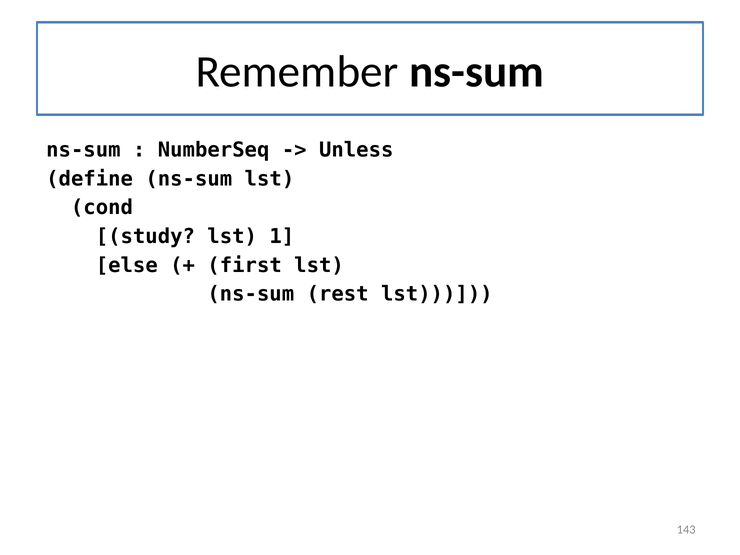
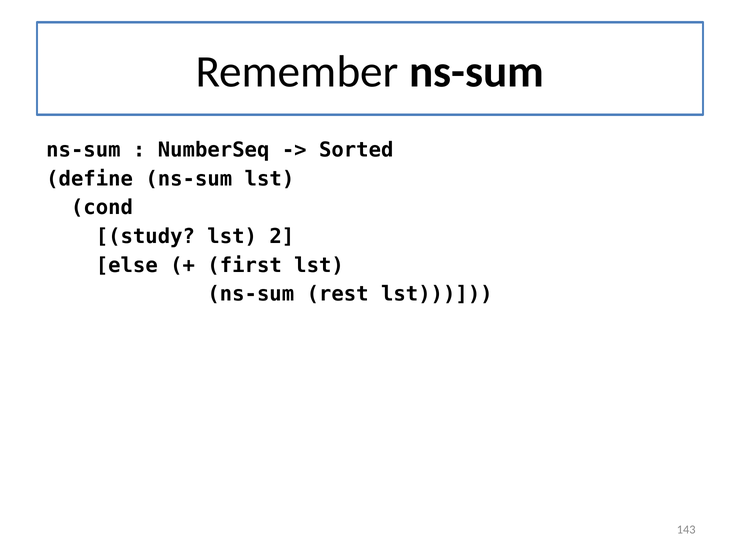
Unless: Unless -> Sorted (356, 150)
1: 1 -> 2 (282, 237)
